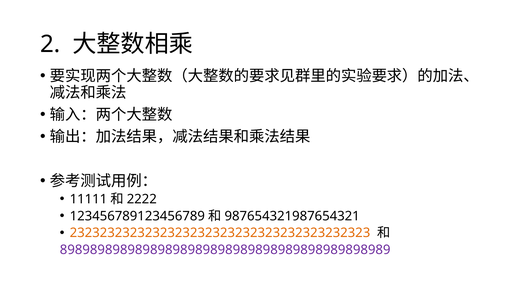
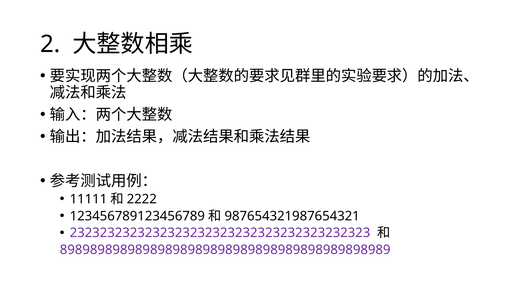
2323232323232323232323232323232323232323 colour: orange -> purple (220, 233)
